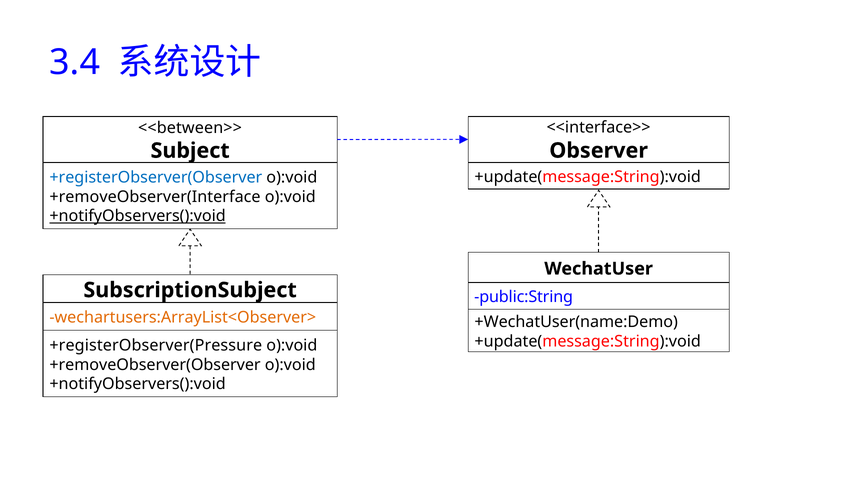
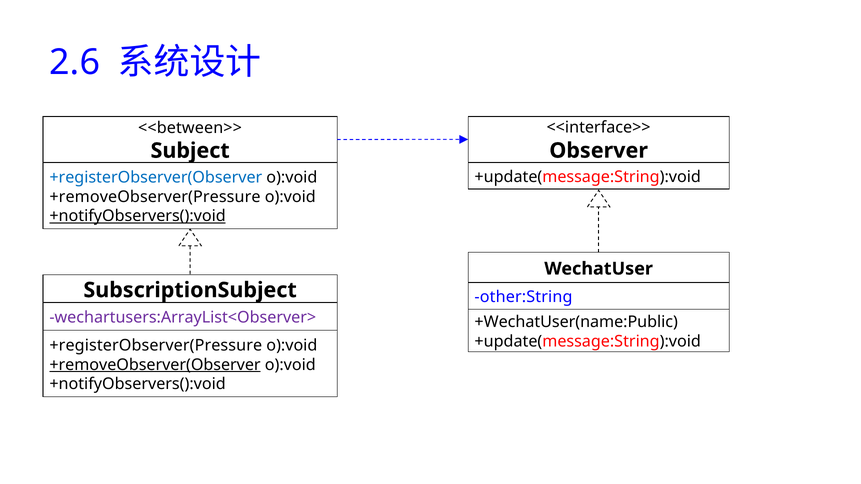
3.4: 3.4 -> 2.6 (75, 62)
+removeObserver(Interface: +removeObserver(Interface -> +removeObserver(Pressure (155, 197)
public:String: public:String -> other:String (523, 297)
wechartusers:ArrayList<Observer> colour: orange -> purple (183, 318)
+WechatUser(name:Demo: +WechatUser(name:Demo -> +WechatUser(name:Public (576, 322)
+removeObserver(Observer underline: none -> present (155, 365)
